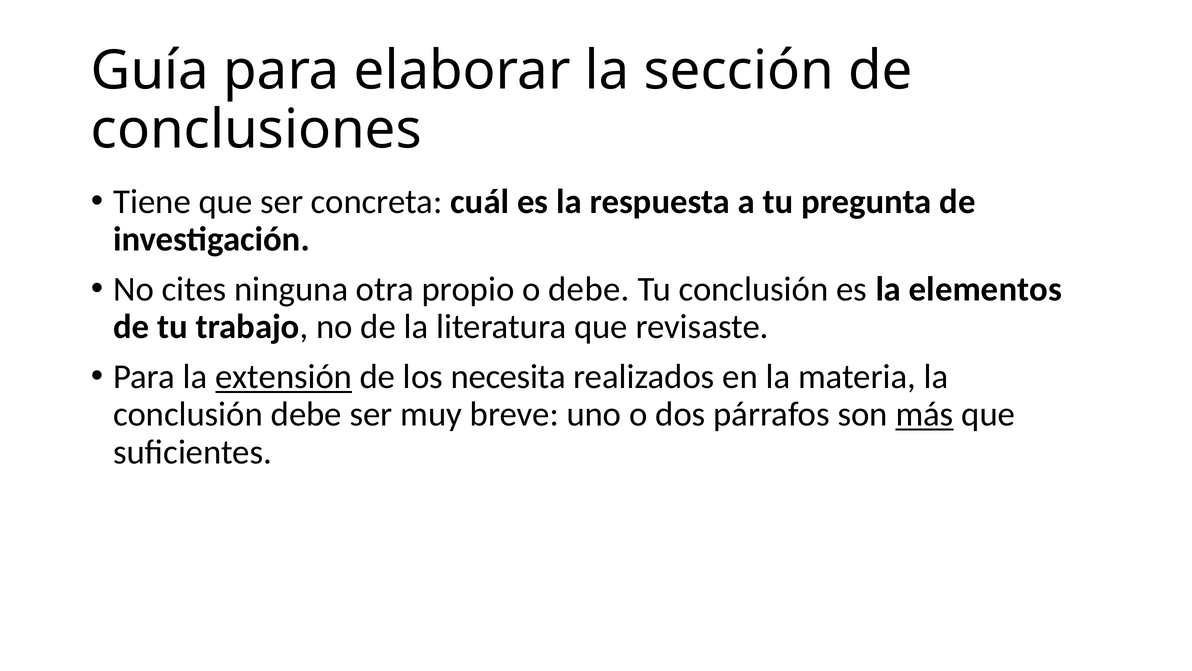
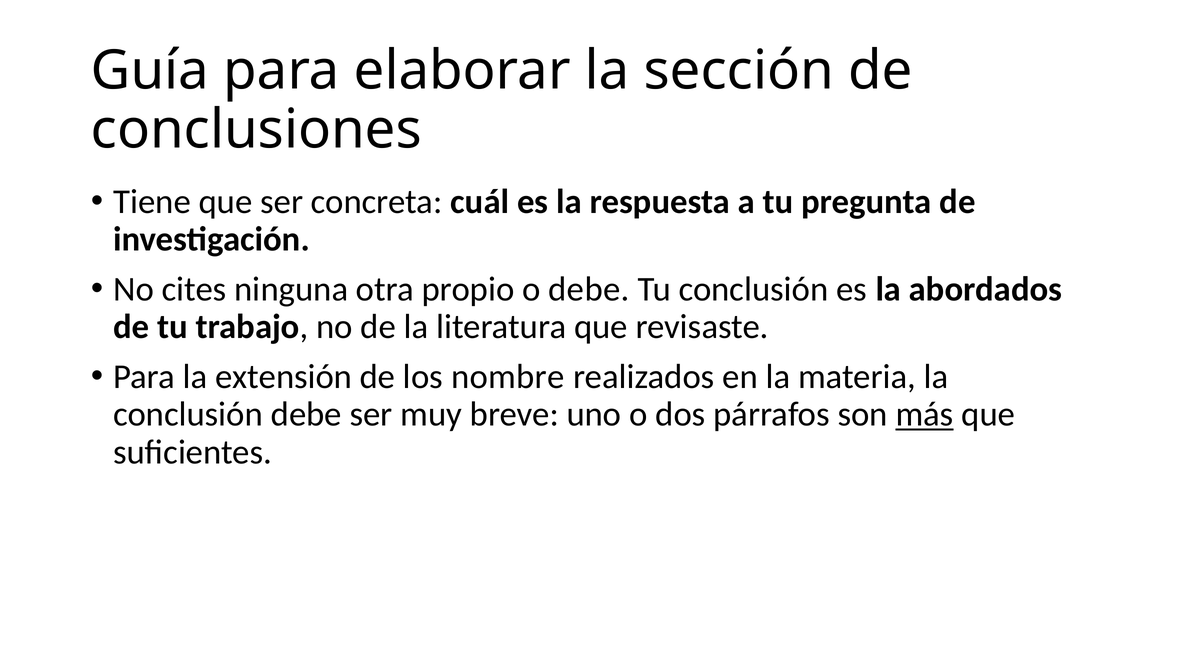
elementos: elementos -> abordados (985, 289)
extensión underline: present -> none (284, 377)
necesita: necesita -> nombre (508, 377)
